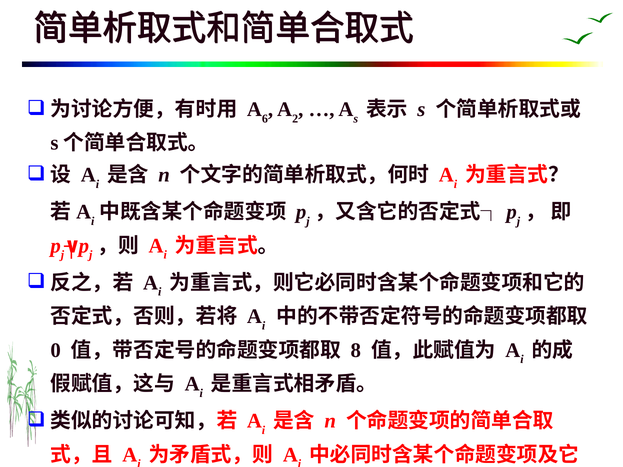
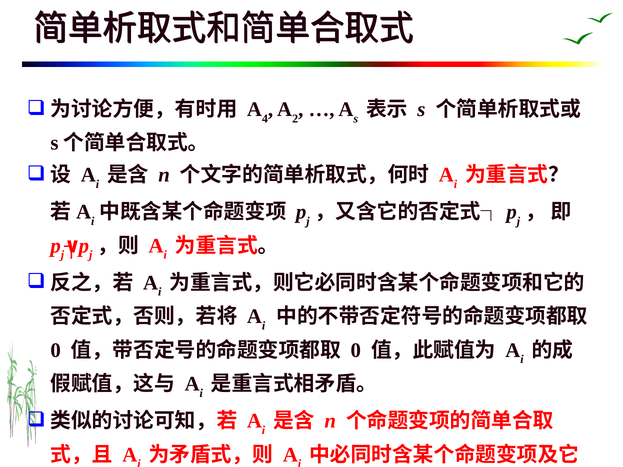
6: 6 -> 4 (265, 119)
8: 8 -> 0 (356, 350)
